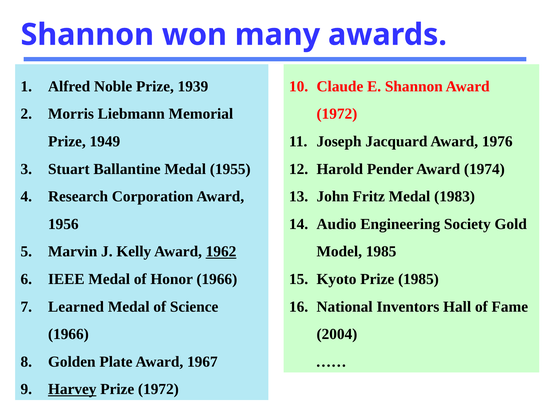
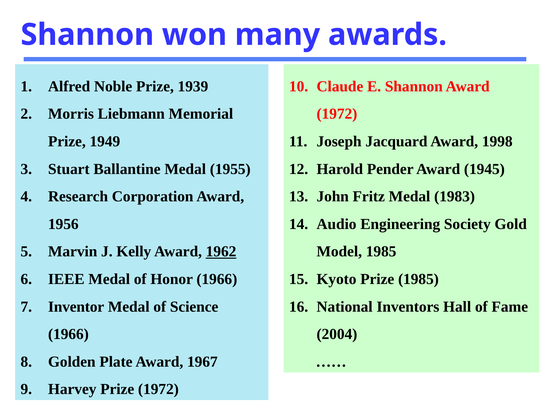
1976: 1976 -> 1998 (497, 141)
1974: 1974 -> 1945 (484, 169)
Learned: Learned -> Inventor (76, 306)
Harvey underline: present -> none (72, 389)
